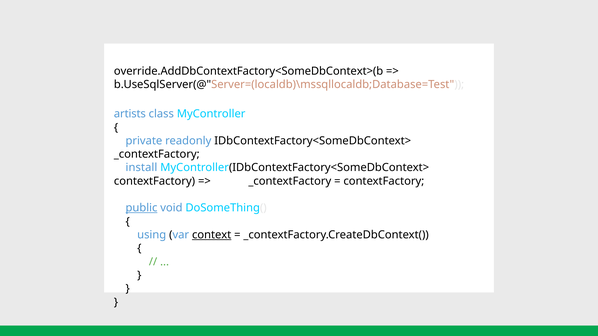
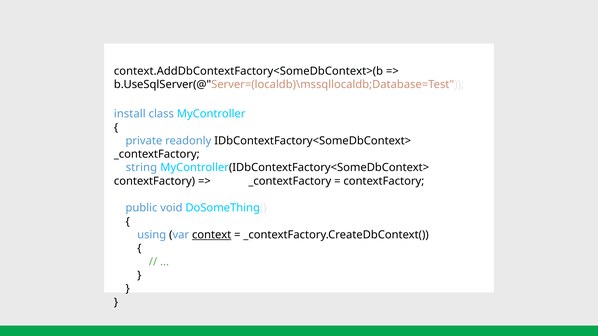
override.AddDbContextFactory<SomeDbContext>(b: override.AddDbContextFactory<SomeDbContext>(b -> context.AddDbContextFactory<SomeDbContext>(b (248, 71)
artists: artists -> install (130, 114)
install: install -> string (141, 168)
public underline: present -> none (141, 208)
